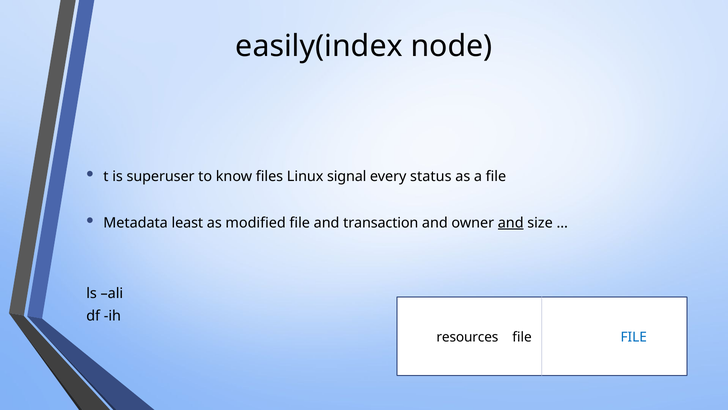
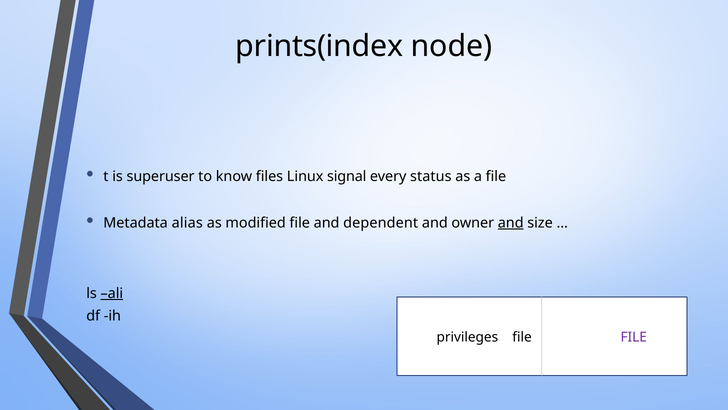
easily(index: easily(index -> prints(index (319, 46)
least: least -> alias (187, 223)
transaction: transaction -> dependent (381, 223)
ali underline: none -> present (112, 293)
resources: resources -> privileges (467, 337)
FILE colour: blue -> purple (634, 337)
